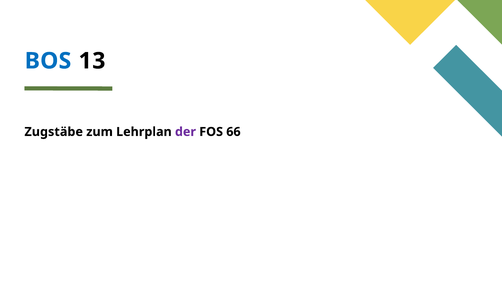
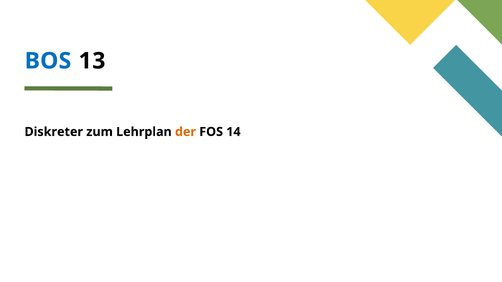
Zugstäbe: Zugstäbe -> Diskreter (54, 132)
der colour: purple -> orange (185, 132)
66: 66 -> 14 (233, 132)
